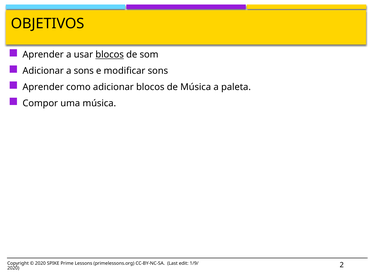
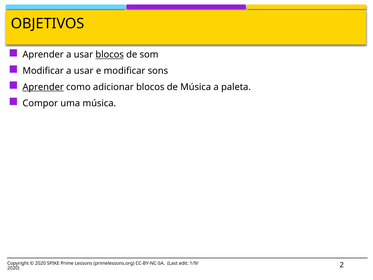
Adicionar: Adicionar -> Modificar (43, 71)
sons: sons -> usar (84, 71)
Aprender underline: none -> present (43, 87)
